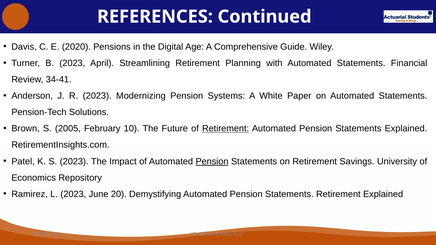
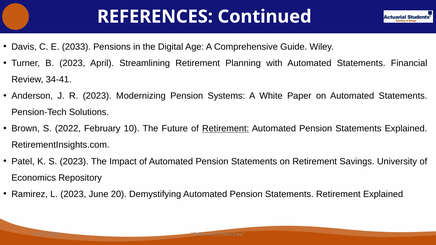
2020: 2020 -> 2033 (76, 47)
2005: 2005 -> 2022 (68, 129)
Pension underline: present -> none (212, 162)
